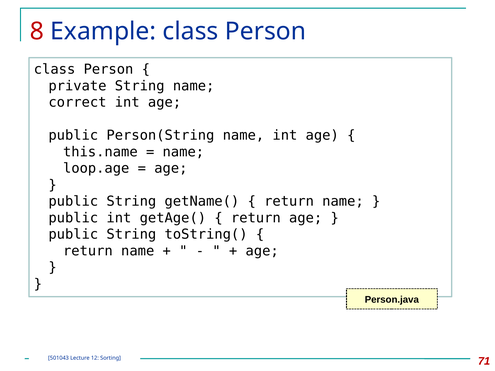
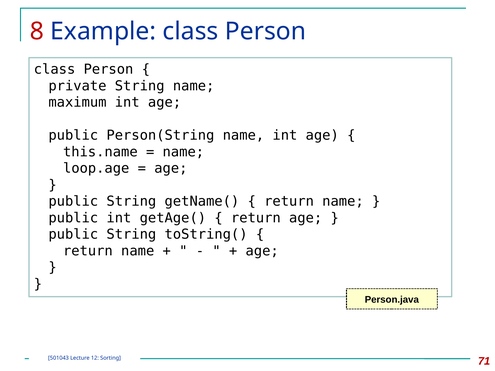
correct: correct -> maximum (77, 102)
